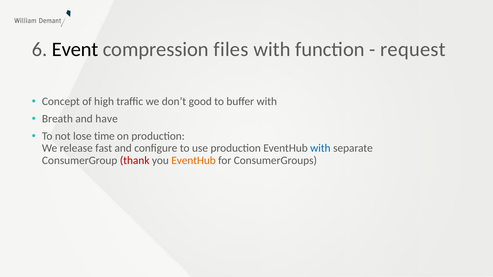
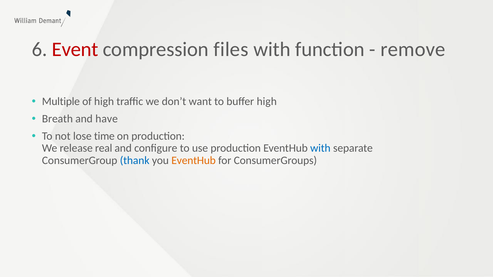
Event colour: black -> red (75, 49)
request: request -> remove (413, 49)
Concept: Concept -> Multiple (61, 102)
good: good -> want (200, 102)
buffer with: with -> high (267, 102)
fast: fast -> real (104, 148)
thank colour: red -> blue (135, 161)
